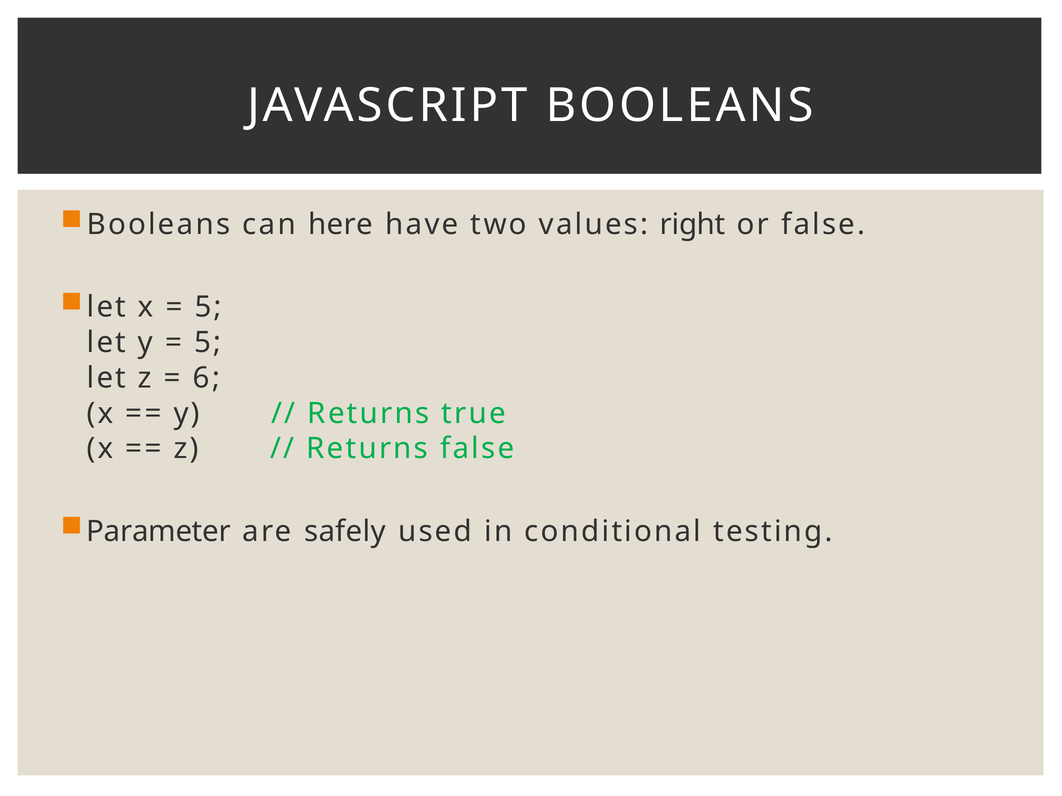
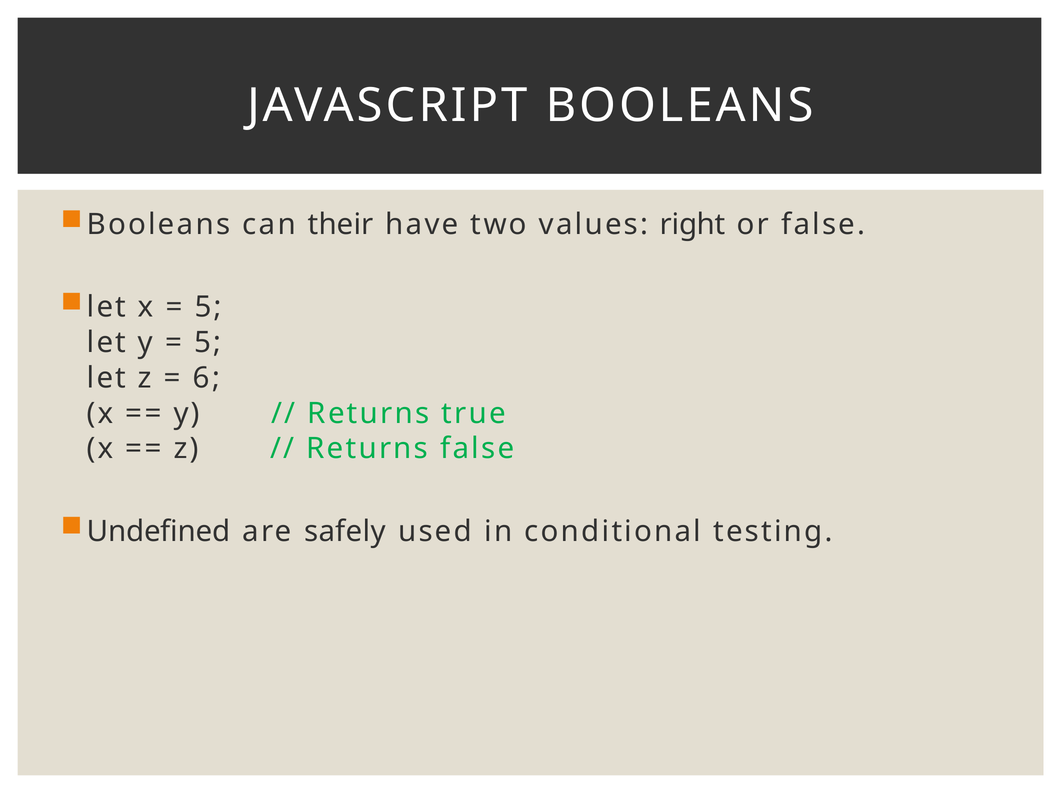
here: here -> their (341, 225)
Parameter: Parameter -> Undefined (159, 532)
